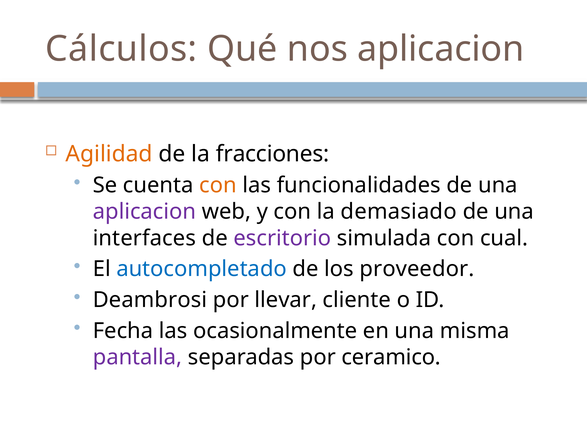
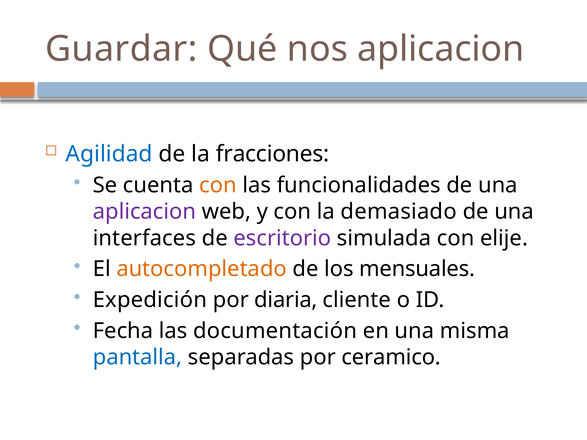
Cálculos: Cálculos -> Guardar (121, 49)
Agilidad colour: orange -> blue (109, 154)
cual: cual -> elije (504, 238)
autocompletado colour: blue -> orange (202, 269)
proveedor: proveedor -> mensuales (417, 269)
Deambrosi: Deambrosi -> Expedición (150, 300)
llevar: llevar -> diaria (286, 300)
ocasionalmente: ocasionalmente -> documentación (275, 331)
pantalla colour: purple -> blue (138, 357)
